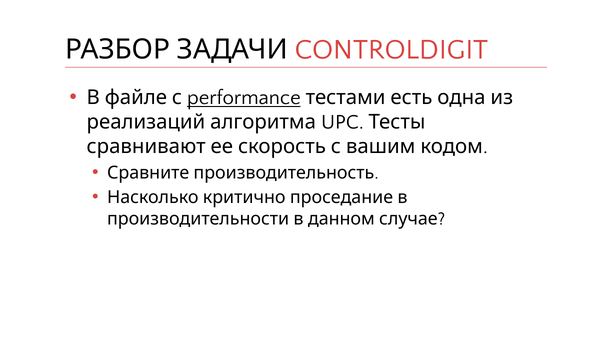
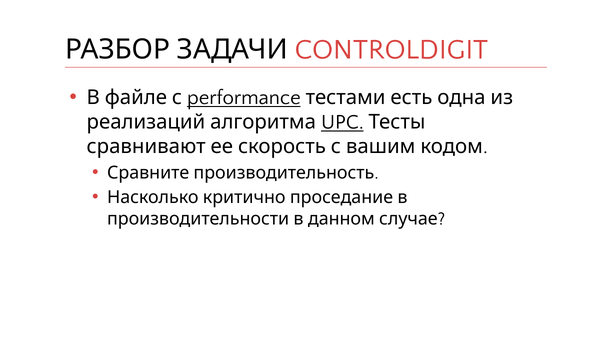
UPC underline: none -> present (342, 122)
